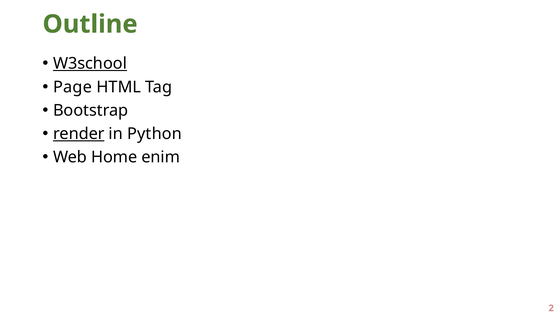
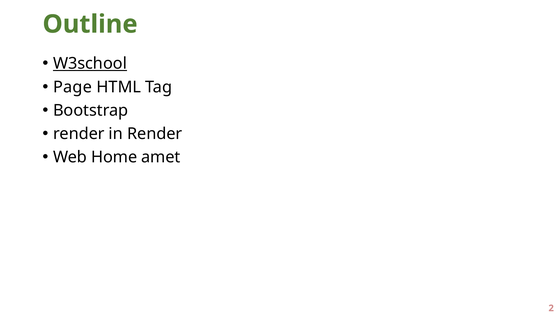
render underline: present -> none (79, 134)
in Python: Python -> Render (155, 134)
enim: enim -> amet (161, 157)
